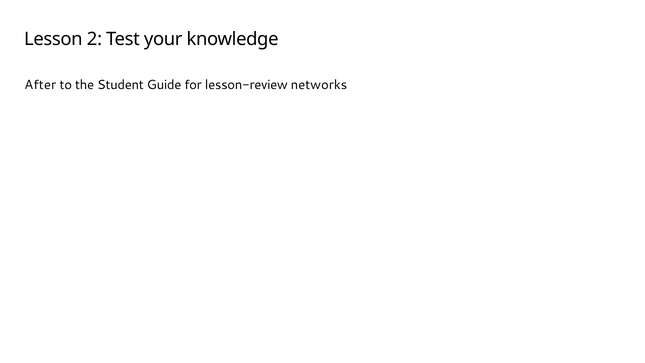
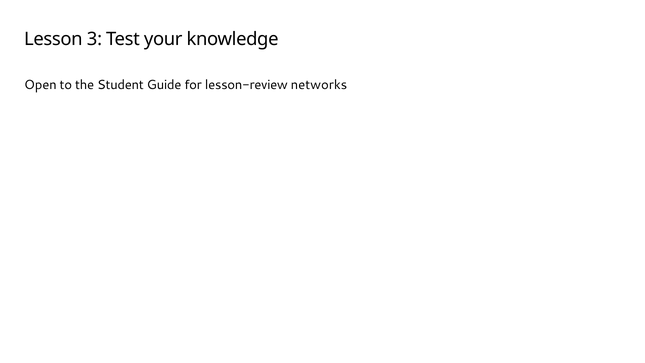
2: 2 -> 3 (94, 39)
After: After -> Open (40, 85)
